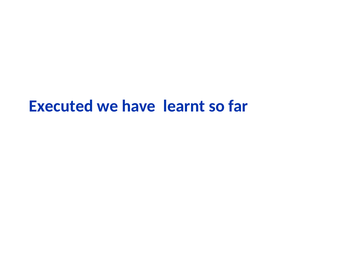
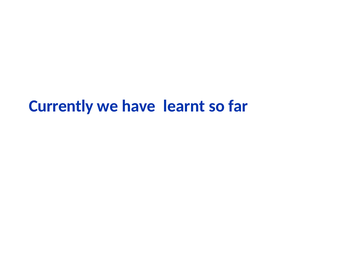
Executed: Executed -> Currently (61, 106)
